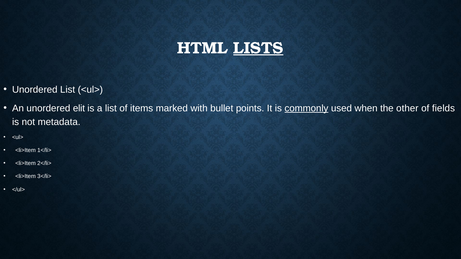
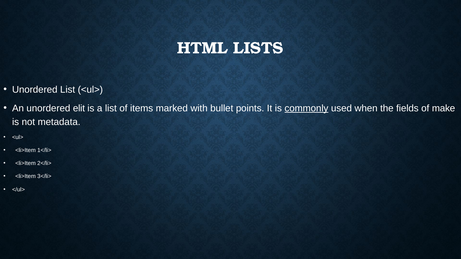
LISTS underline: present -> none (258, 48)
other: other -> fields (407, 108)
fields: fields -> make (444, 108)
